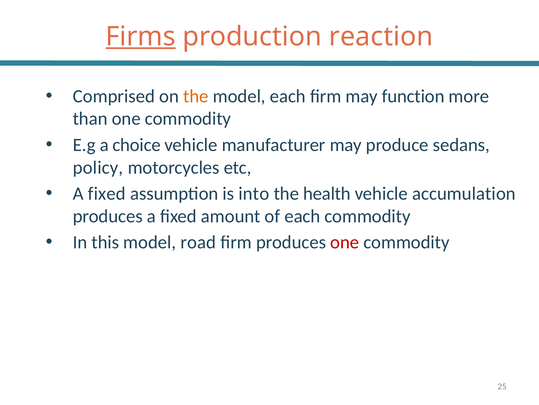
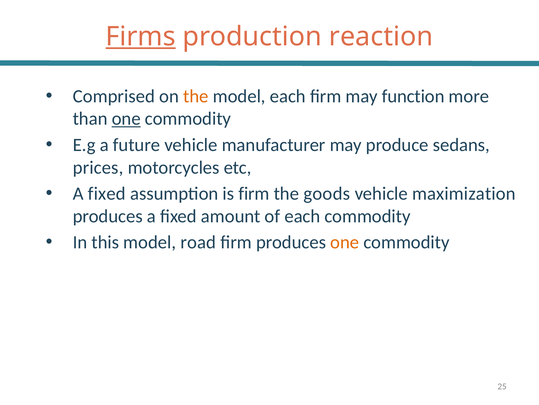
one underline: none -> present (126, 119)
choice: choice -> future (137, 145)
policy: policy -> prices (98, 167)
is into: into -> firm (254, 193)
health: health -> goods (327, 193)
accumulation: accumulation -> maximization (464, 193)
one colour: red -> orange (345, 242)
